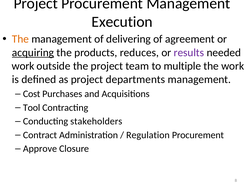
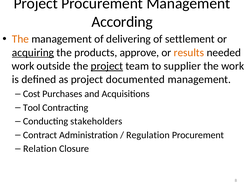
Execution: Execution -> According (122, 22)
agreement: agreement -> settlement (190, 39)
reduces: reduces -> approve (139, 53)
results colour: purple -> orange (189, 53)
project underline: none -> present (107, 66)
multiple: multiple -> supplier (182, 66)
departments: departments -> documented (135, 79)
Approve: Approve -> Relation (40, 149)
